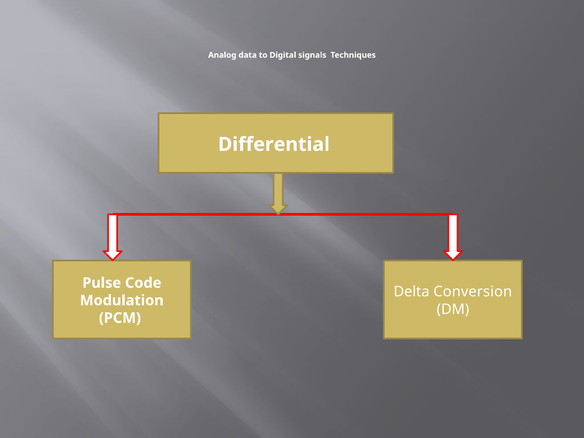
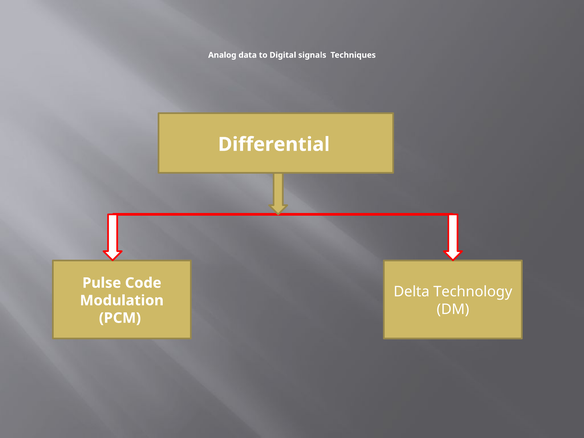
Conversion: Conversion -> Technology (473, 292)
